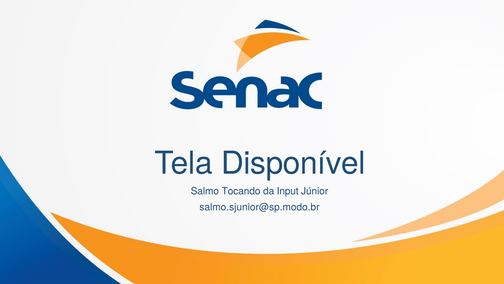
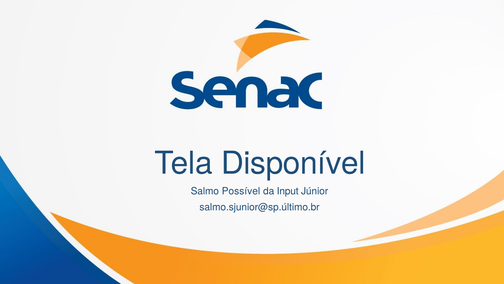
Tocando: Tocando -> Possível (241, 191)
salmo.sjunior@sp.modo.br: salmo.sjunior@sp.modo.br -> salmo.sjunior@sp.último.br (260, 207)
